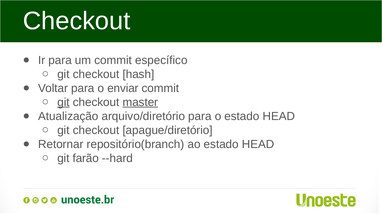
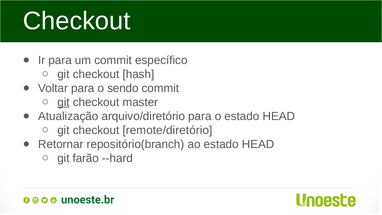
enviar: enviar -> sendo (123, 88)
master underline: present -> none (140, 102)
apague/diretório: apague/diretório -> remote/diretório (167, 130)
